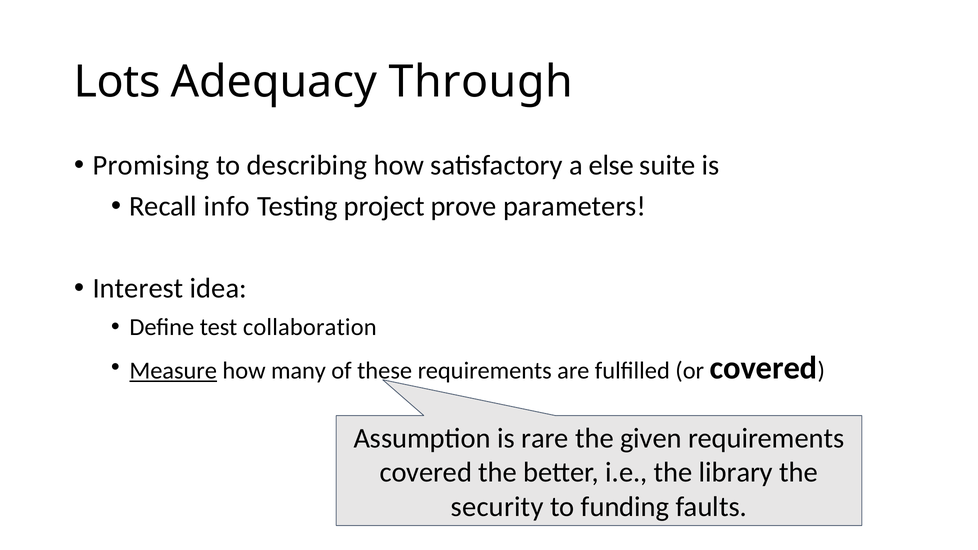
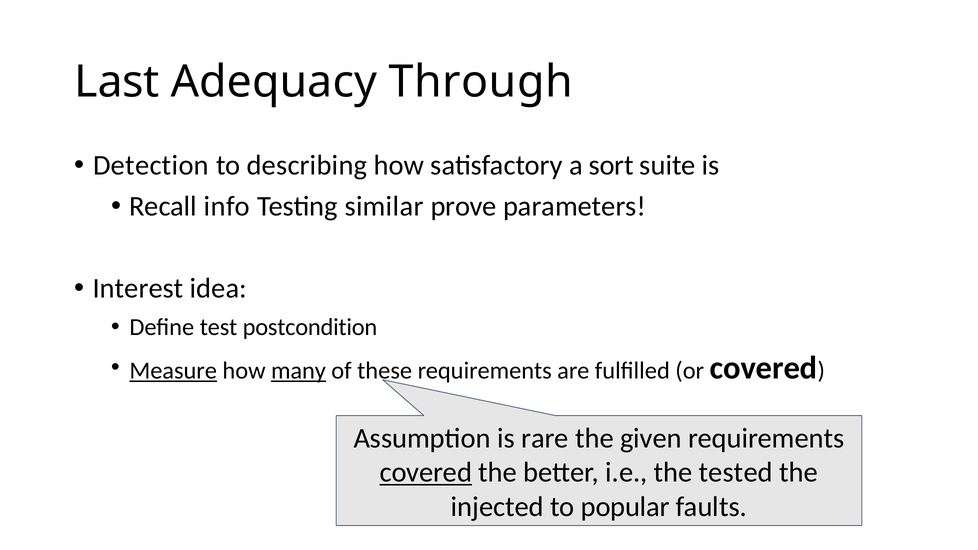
Lots: Lots -> Last (117, 82)
Promising: Promising -> Detection (151, 165)
else: else -> sort (611, 165)
project: project -> similar (384, 206)
collaboration: collaboration -> postcondition (310, 327)
many underline: none -> present (298, 371)
covered underline: none -> present (426, 473)
library: library -> tested (736, 473)
security: security -> injected (497, 507)
funding: funding -> popular (625, 507)
